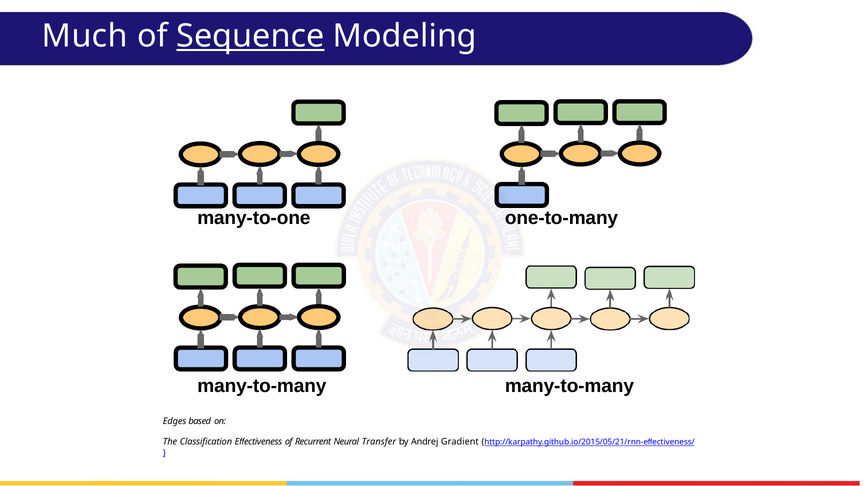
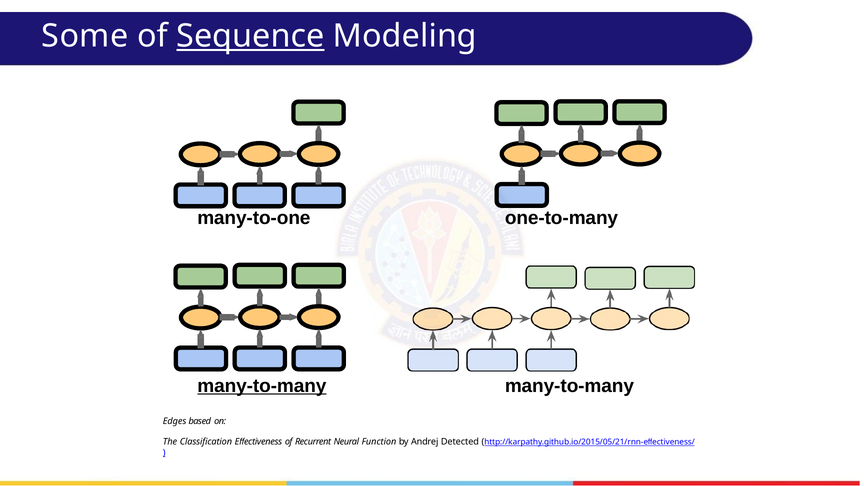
Much: Much -> Some (85, 36)
many-to-many underline: none -> present (262, 386)
Transfer: Transfer -> Function (379, 442)
Gradient: Gradient -> Detected (460, 442)
